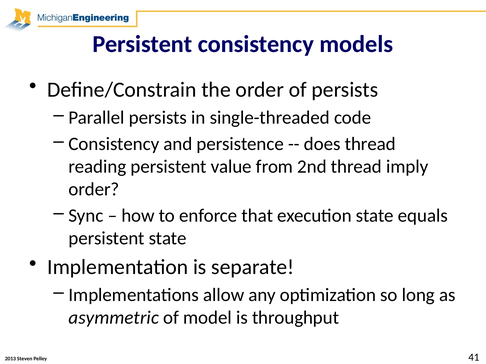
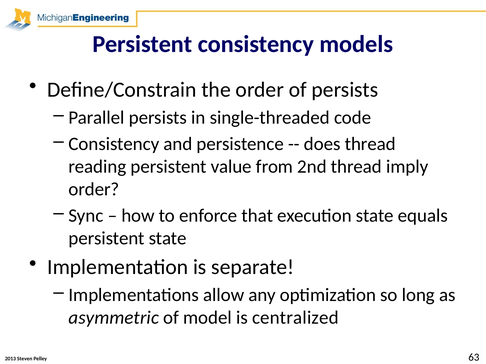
throughput: throughput -> centralized (295, 318)
41: 41 -> 63 (474, 358)
